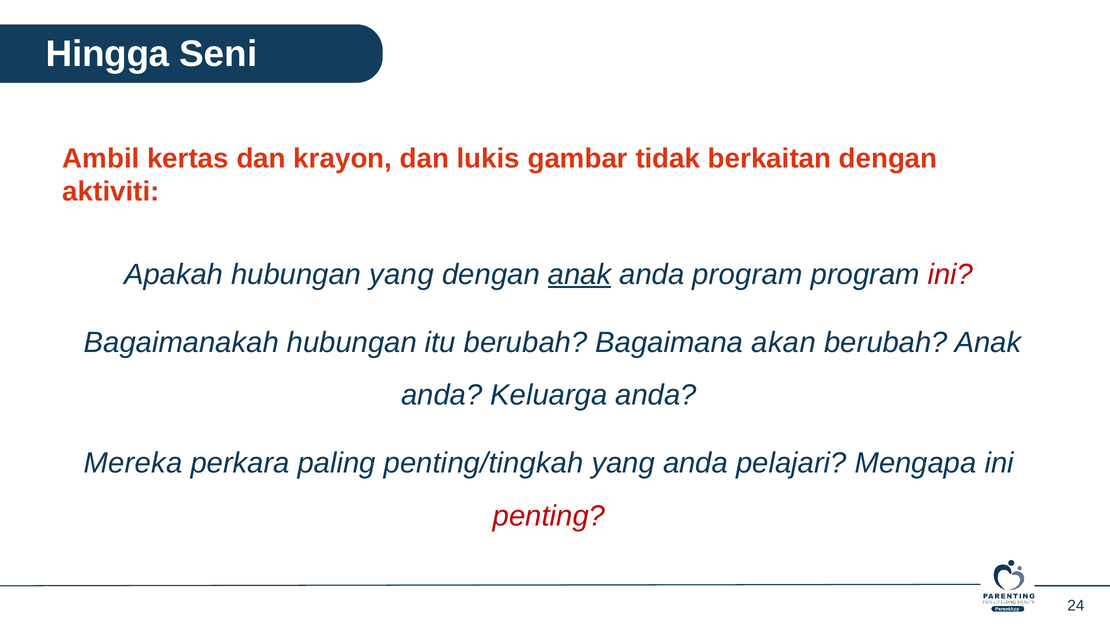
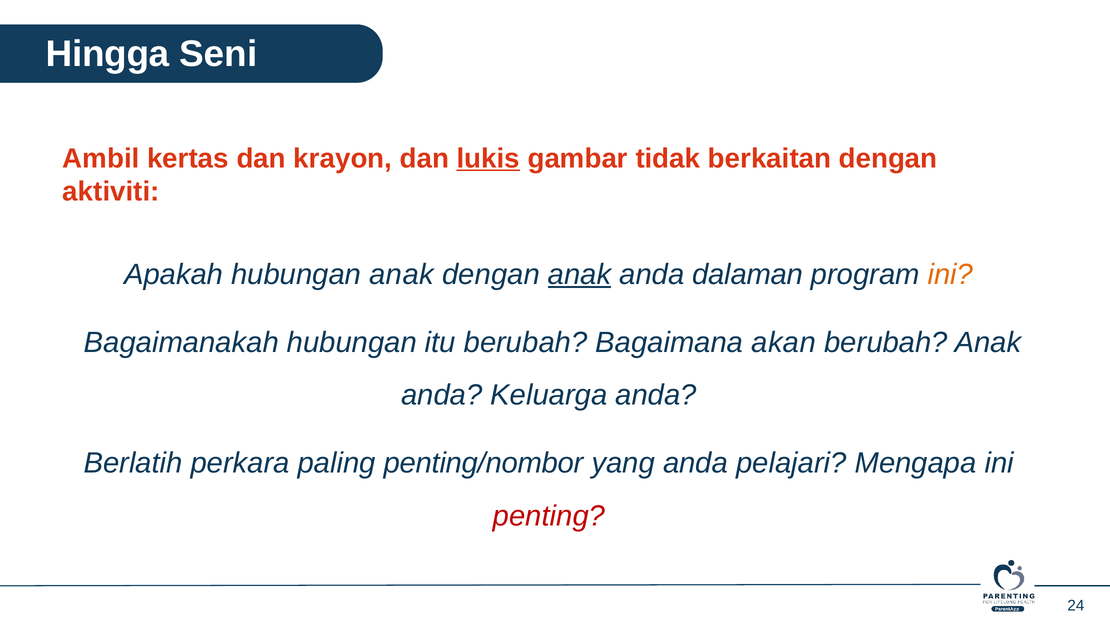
lukis underline: none -> present (488, 159)
hubungan yang: yang -> anak (402, 275)
anda program: program -> dalaman (748, 275)
ini colour: red -> orange (950, 275)
Mereka: Mereka -> Berlatih (133, 464)
penting/tingkah: penting/tingkah -> penting/nombor (484, 464)
